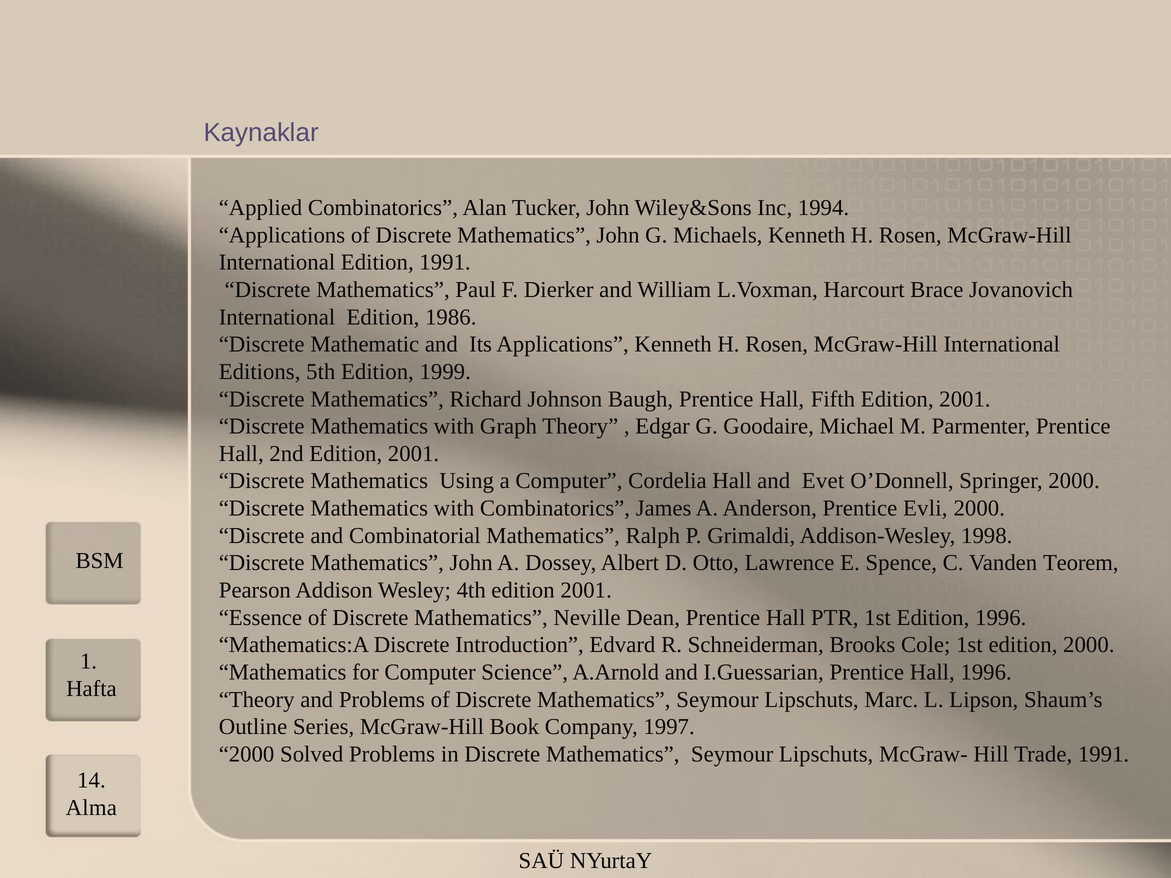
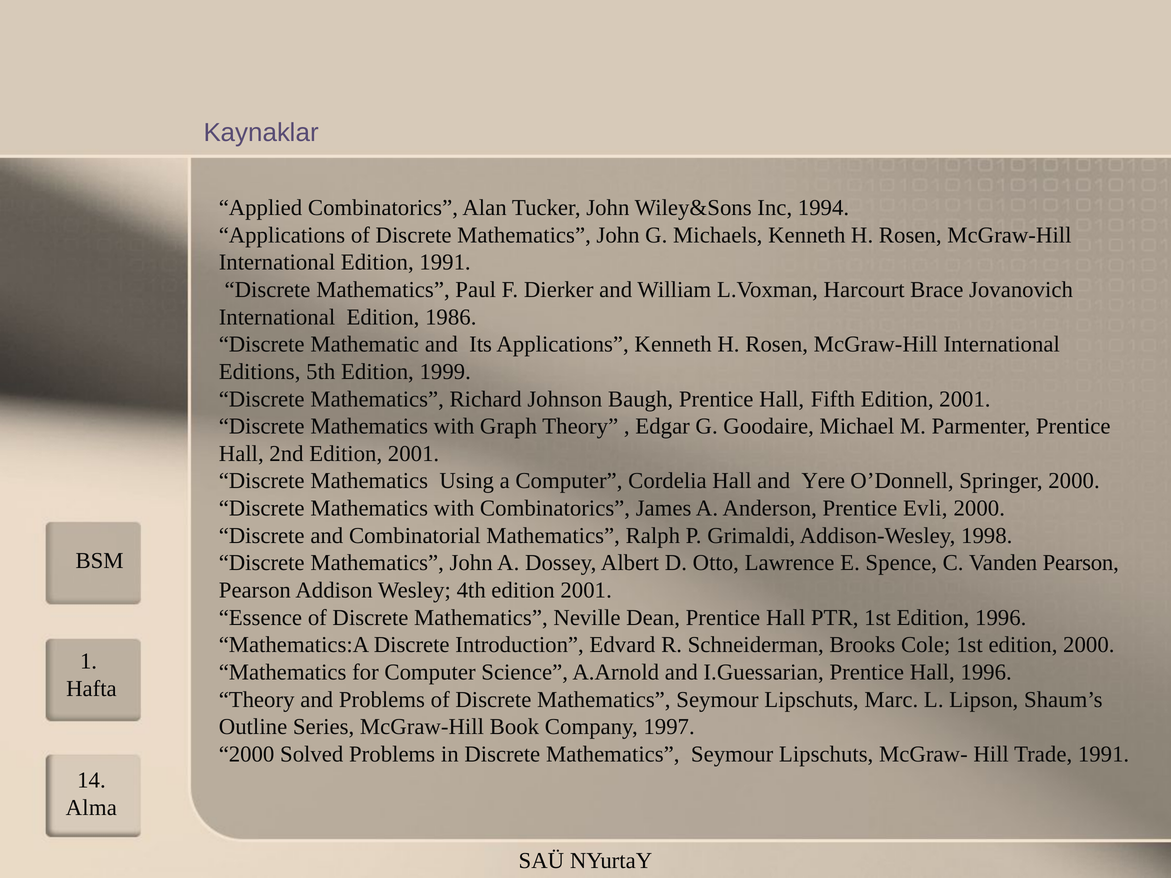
Evet: Evet -> Yere (823, 481)
Vanden Teorem: Teorem -> Pearson (1081, 563)
